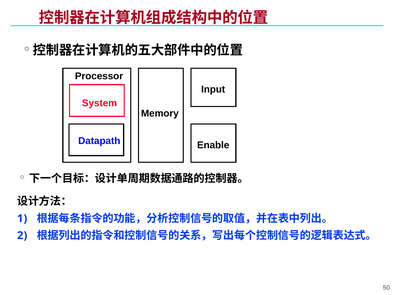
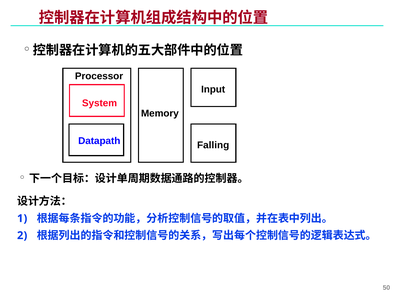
Enable: Enable -> Falling (213, 145)
